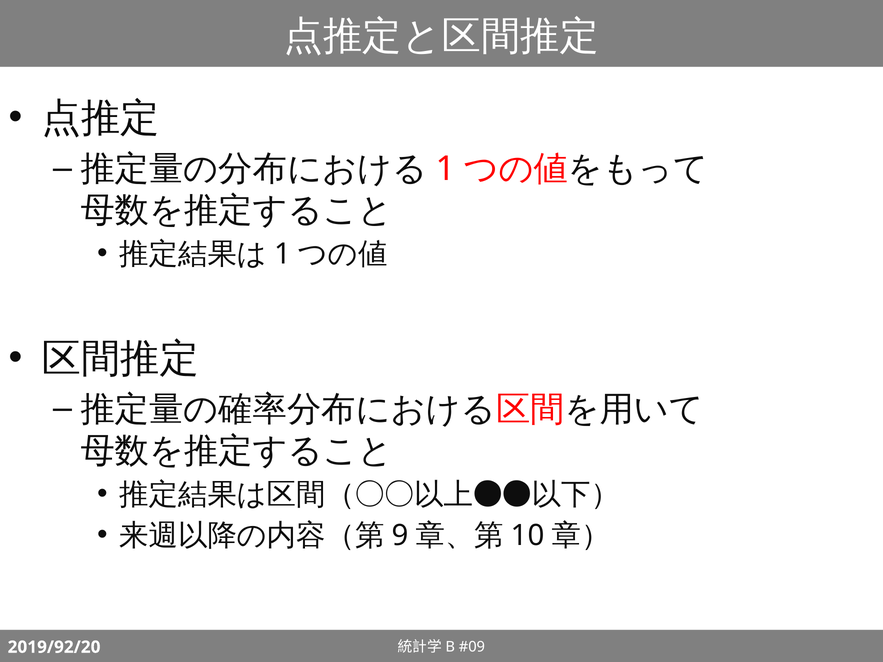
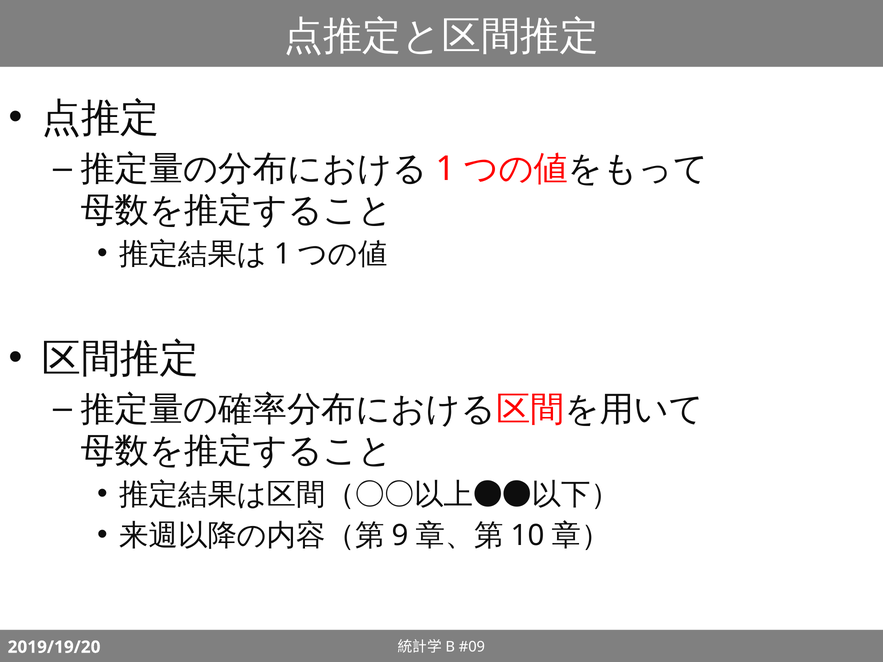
2019/92/20: 2019/92/20 -> 2019/19/20 (54, 647)
